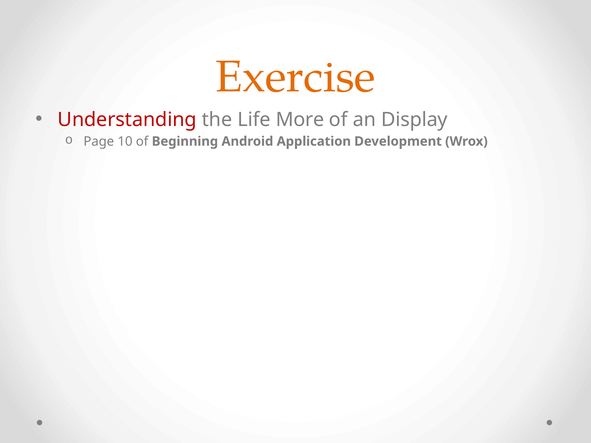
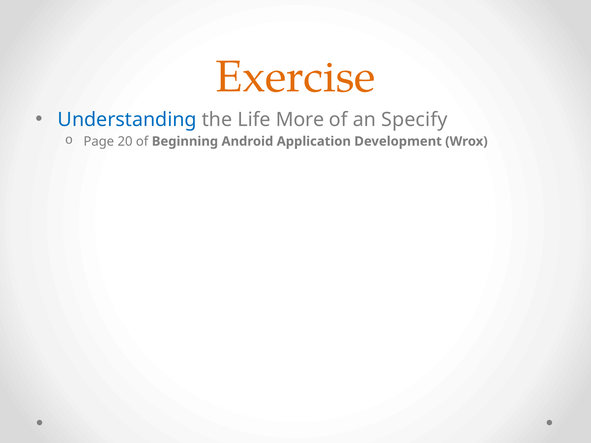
Understanding colour: red -> blue (127, 120)
Display: Display -> Specify (414, 120)
10: 10 -> 20 (125, 141)
